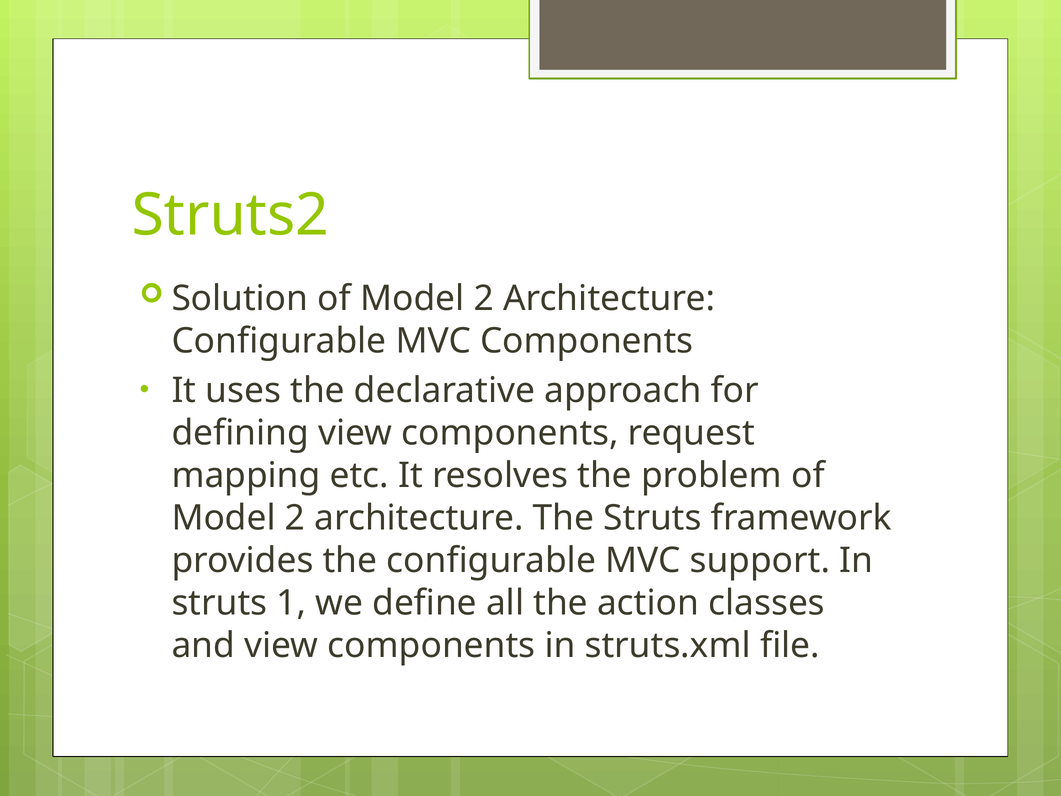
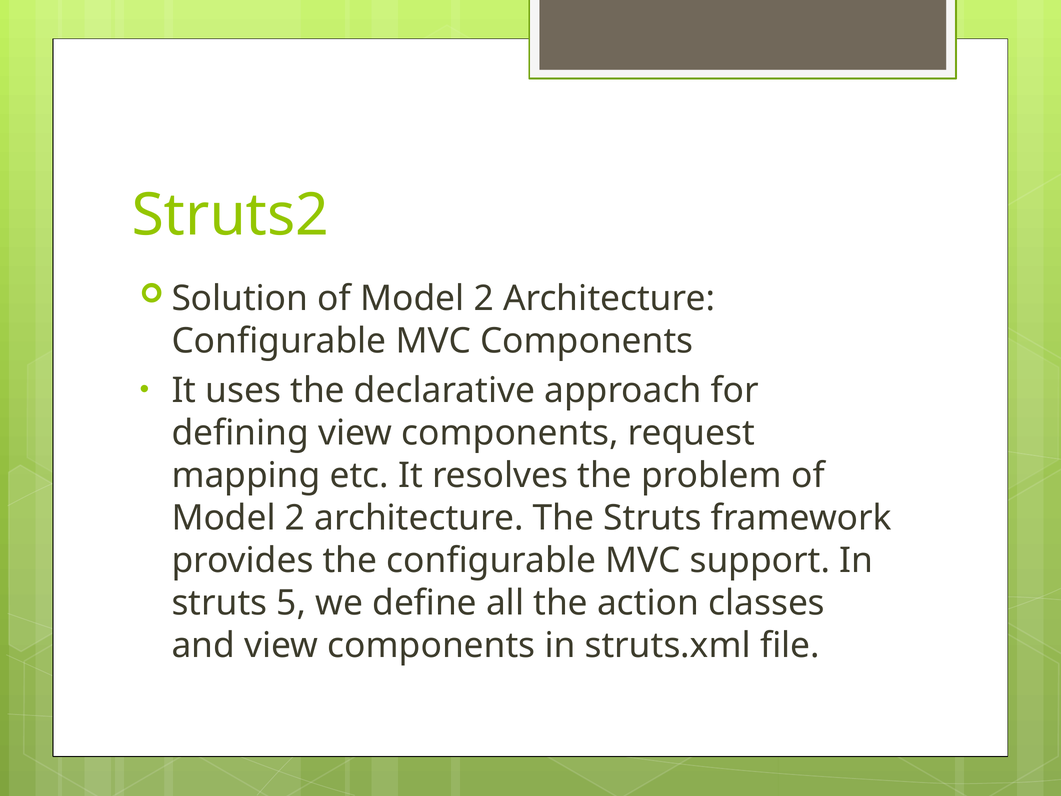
1: 1 -> 5 (291, 603)
